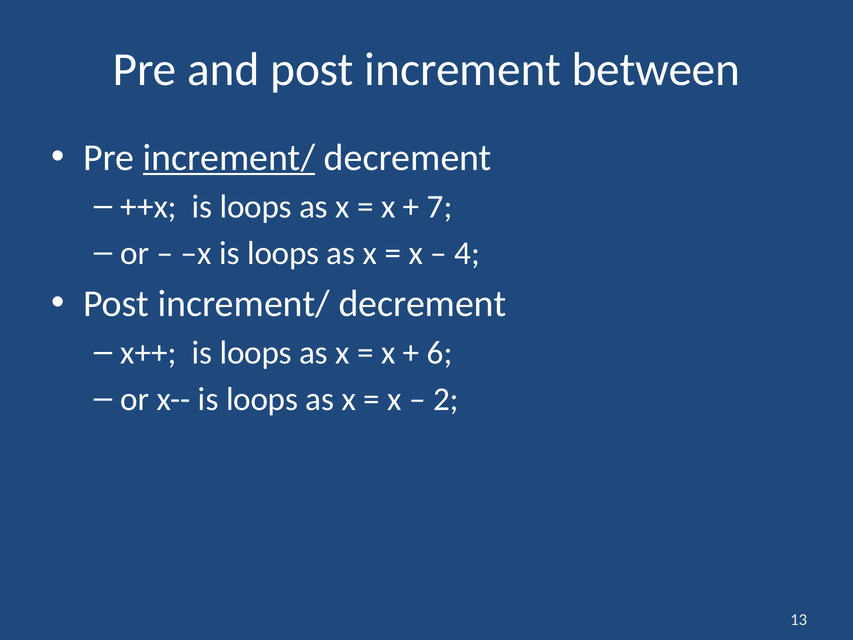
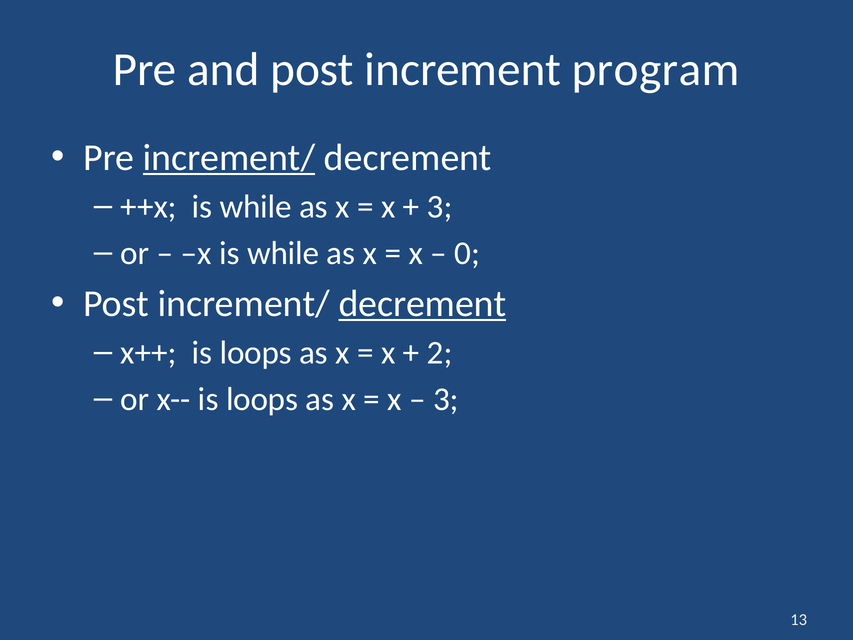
between: between -> program (656, 69)
++x is loops: loops -> while (256, 207)
7: 7 -> 3 (440, 207)
x is loops: loops -> while (283, 253)
4: 4 -> 0 (467, 253)
decrement underline: none -> present (422, 304)
6: 6 -> 2 (440, 353)
2: 2 -> 3 (446, 399)
